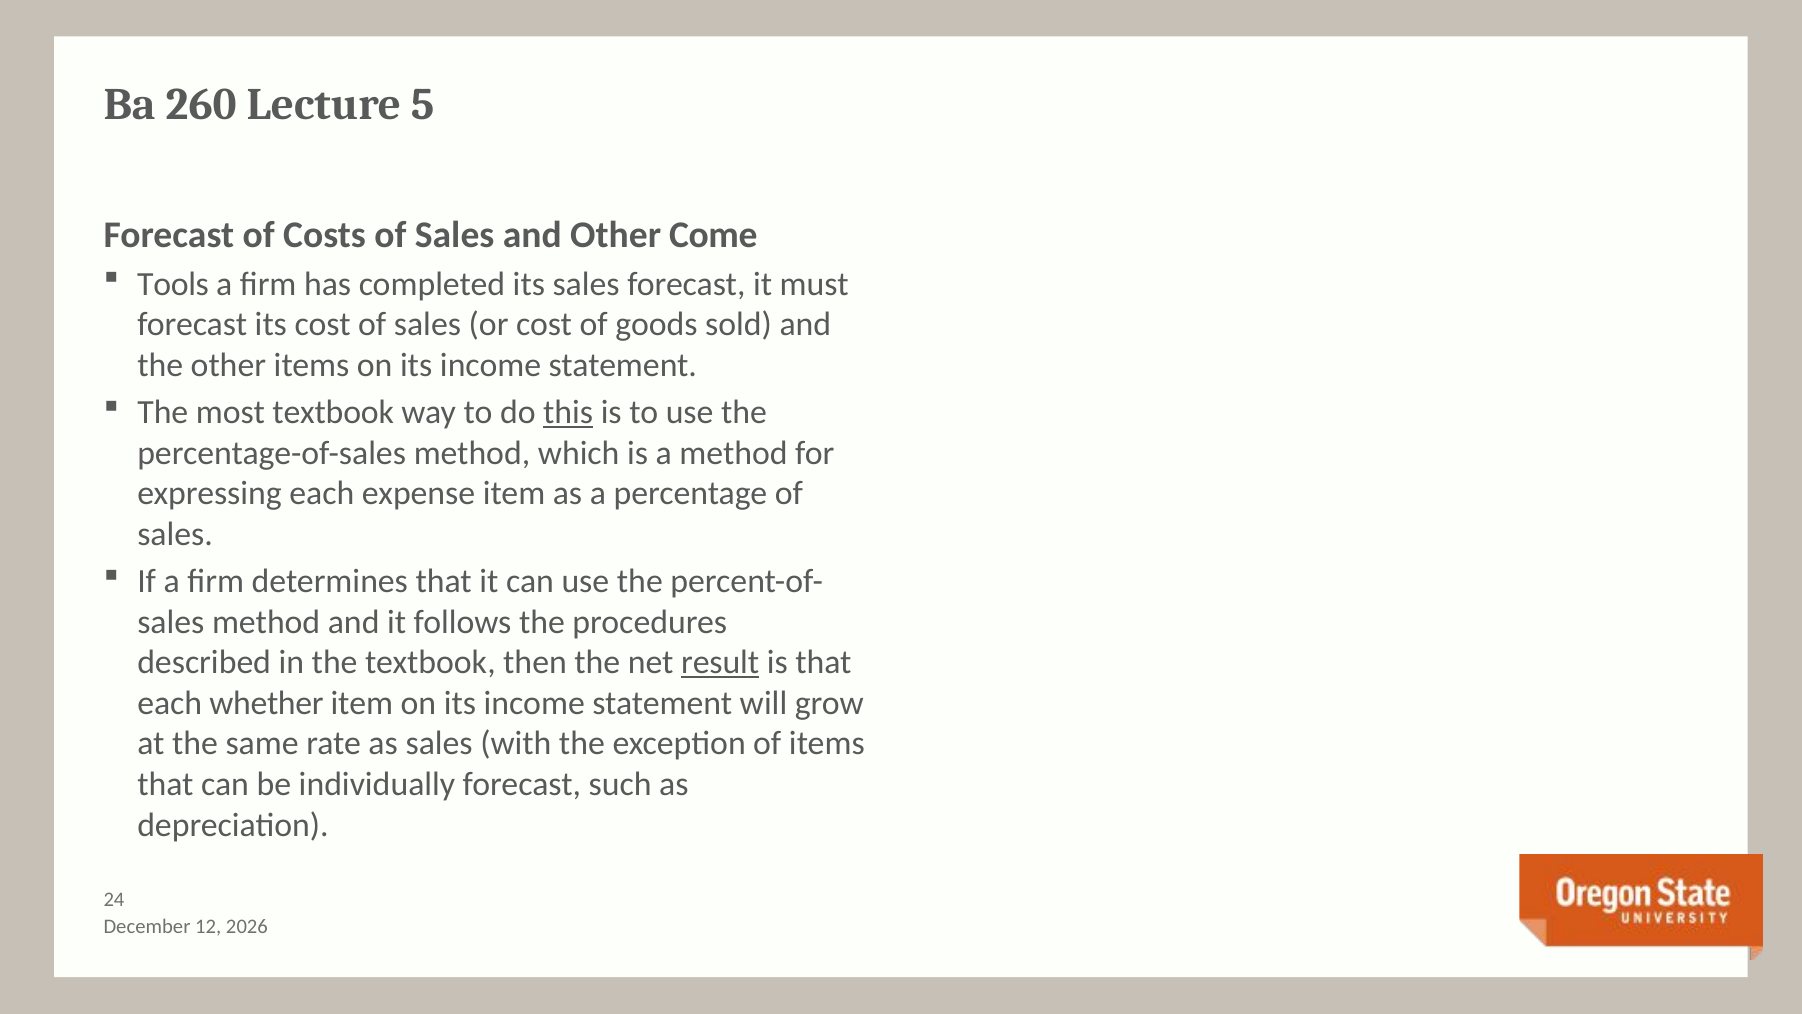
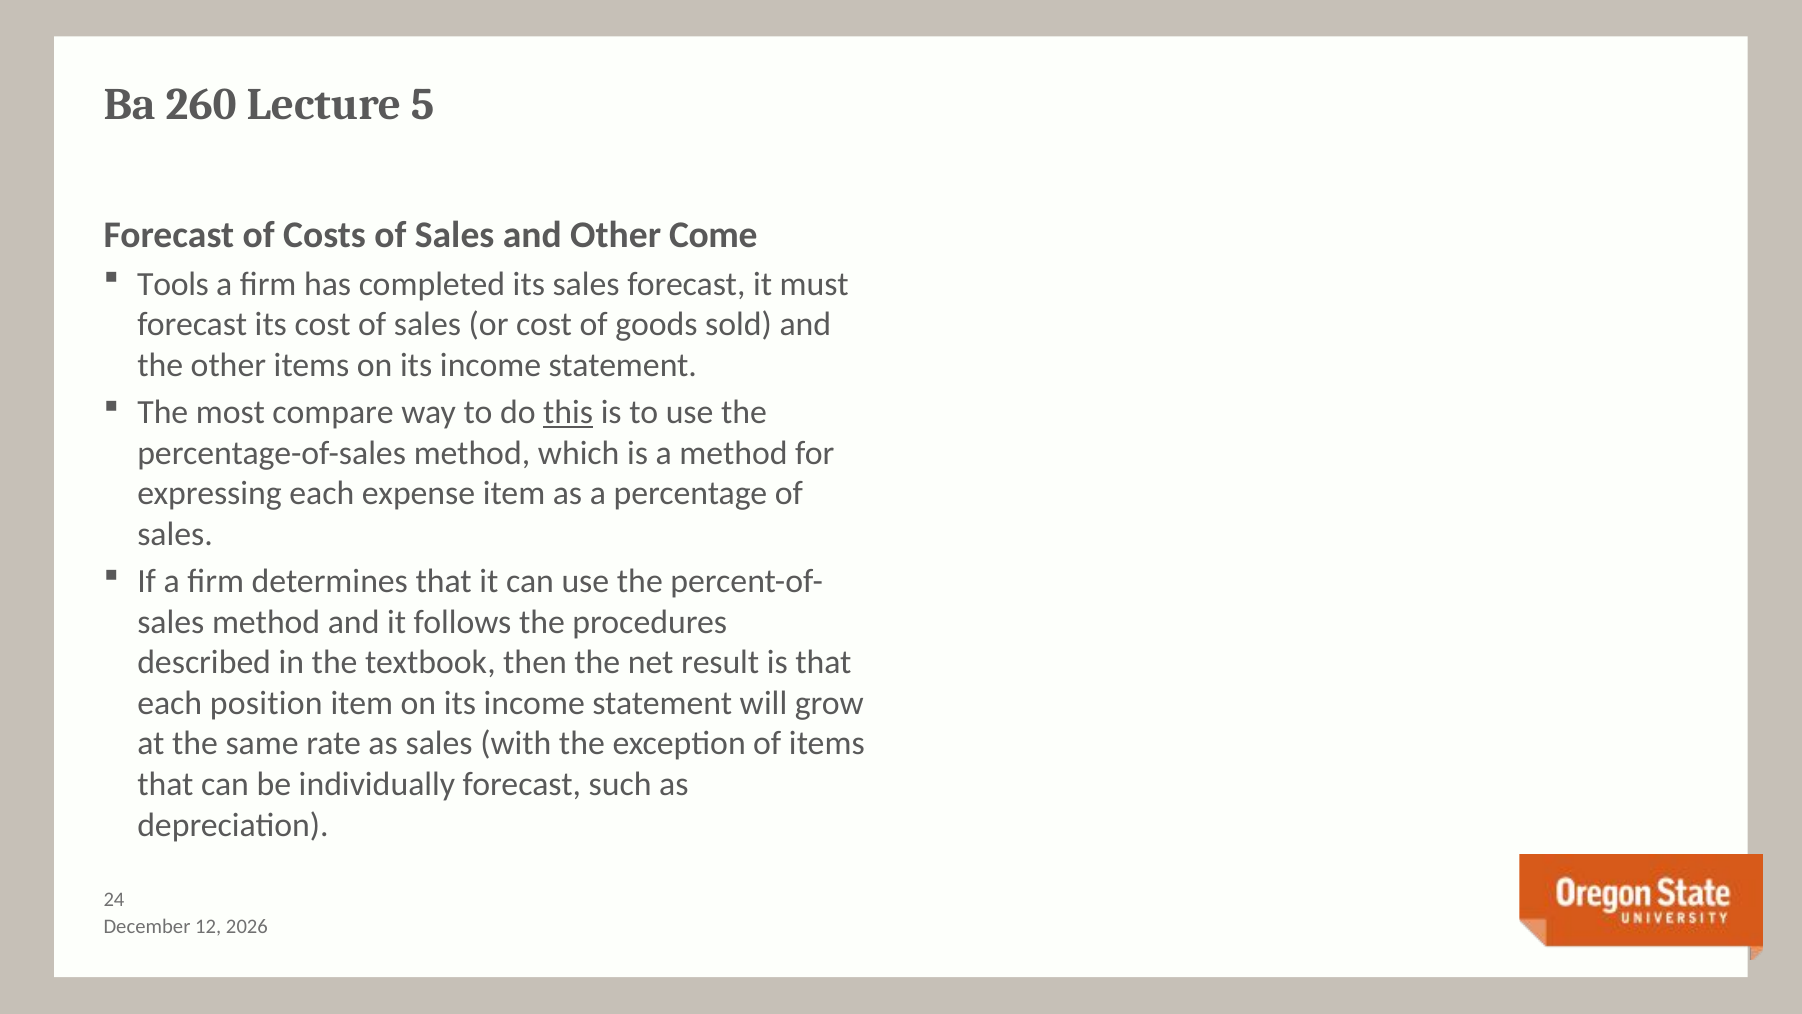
most textbook: textbook -> compare (333, 412)
result underline: present -> none (720, 662)
whether: whether -> position (266, 703)
